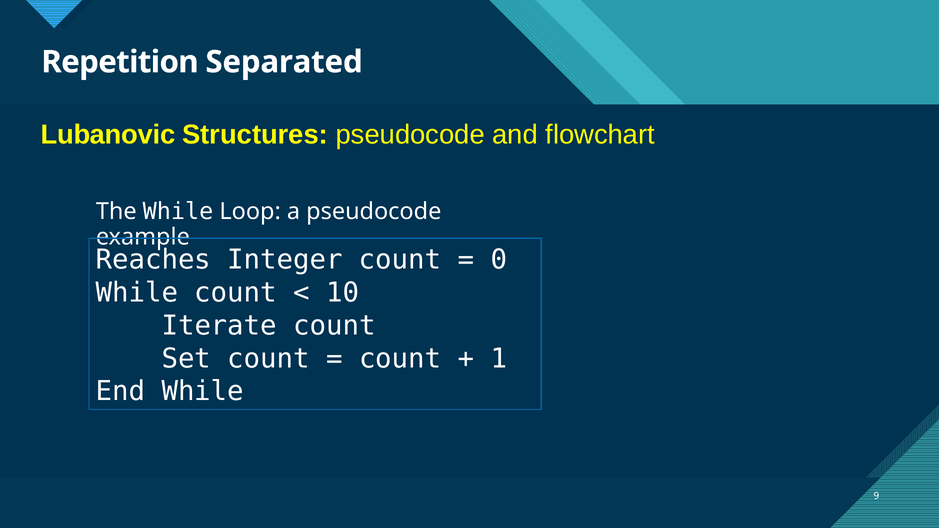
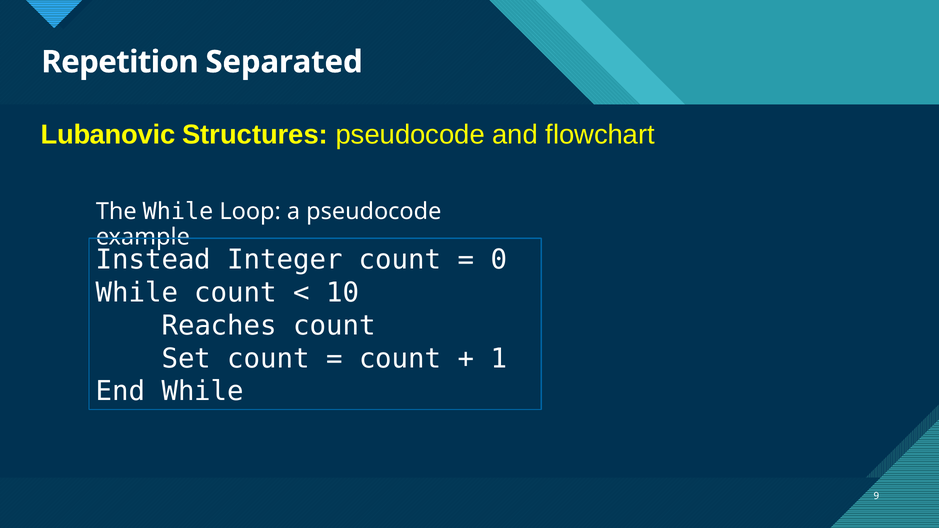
Reaches: Reaches -> Instead (153, 260)
Iterate: Iterate -> Reaches (219, 326)
